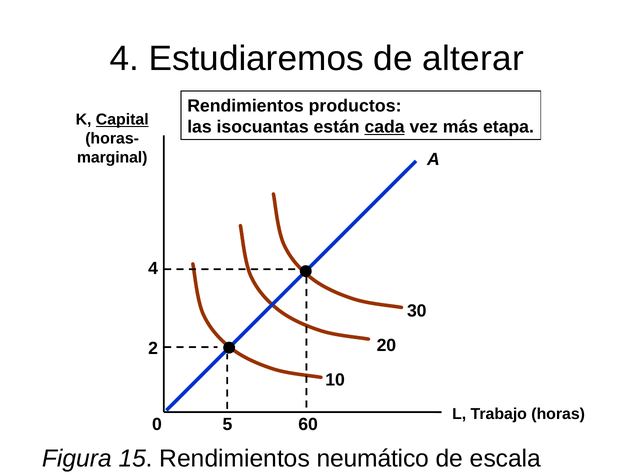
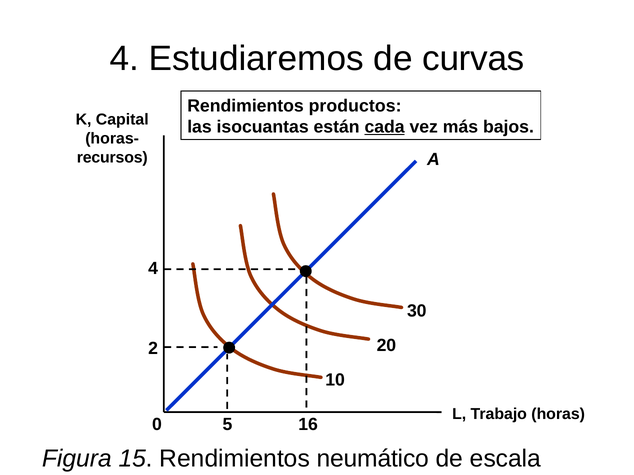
alterar: alterar -> curvas (473, 59)
Capital underline: present -> none (122, 120)
etapa: etapa -> bajos (508, 127)
marginal: marginal -> recursos (112, 158)
60: 60 -> 16 (308, 425)
